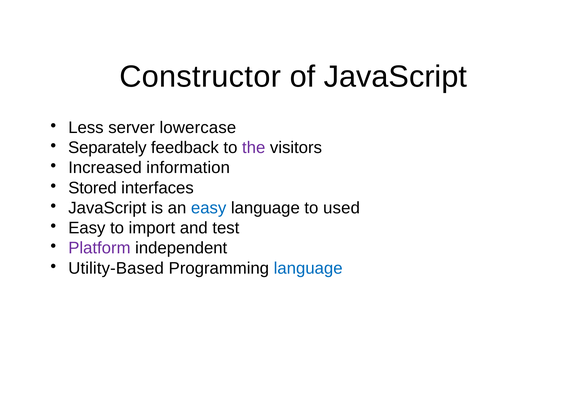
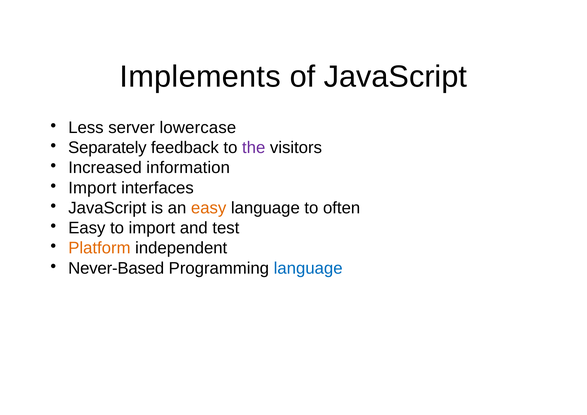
Constructor: Constructor -> Implements (200, 77)
Stored: Stored -> Import (92, 188)
easy colour: blue -> orange (209, 208)
used: used -> often (342, 208)
Platform colour: purple -> orange (99, 248)
Utility-Based: Utility-Based -> Never-Based (116, 268)
